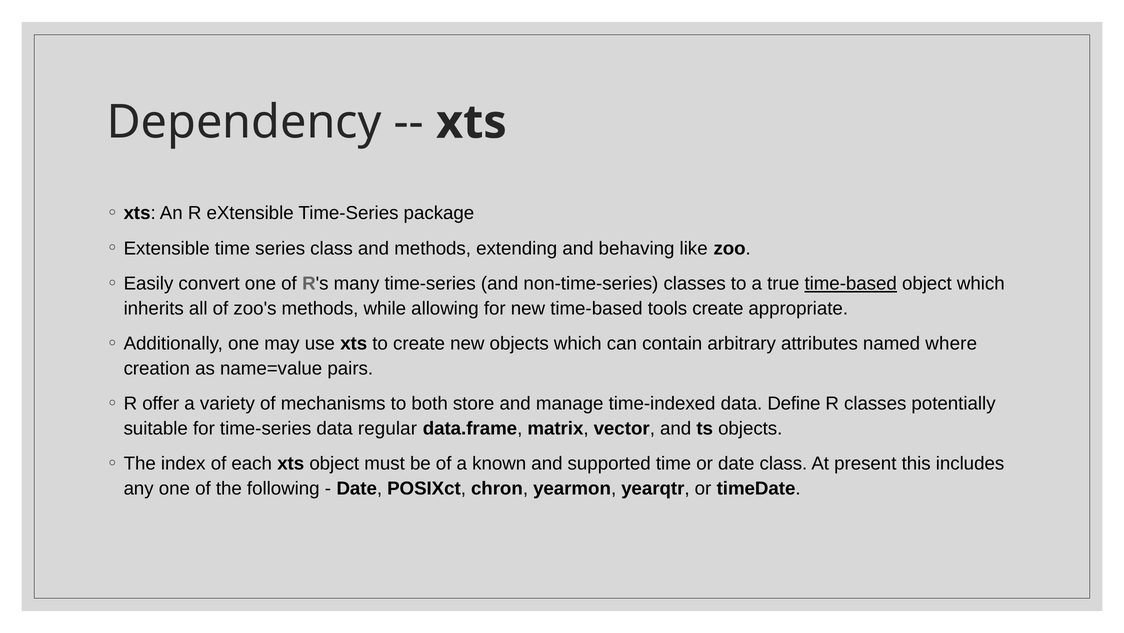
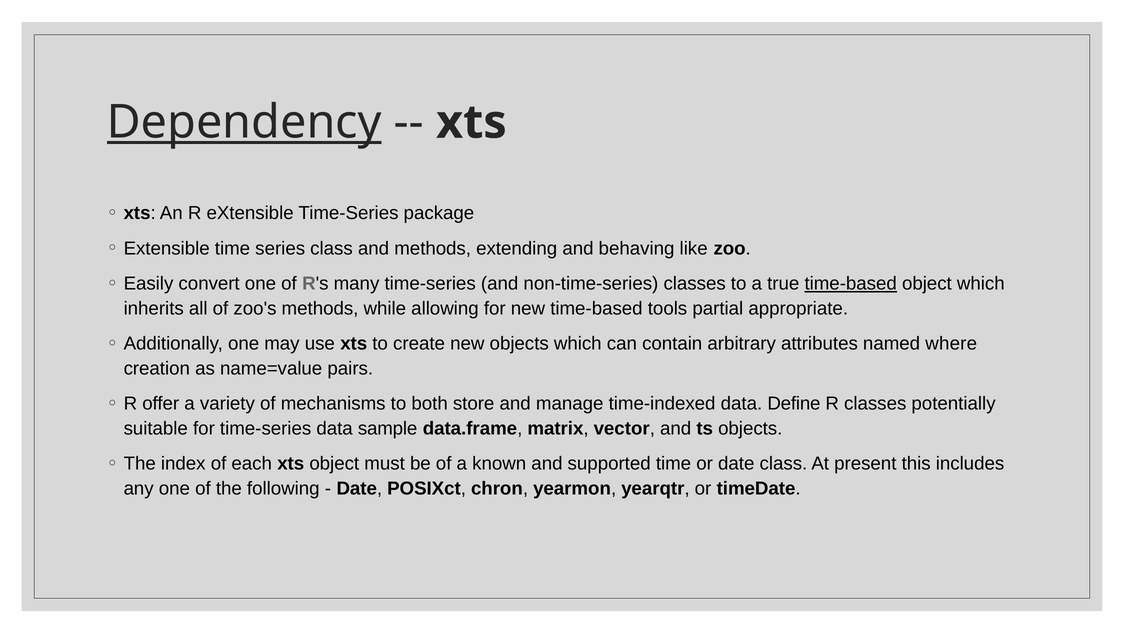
Dependency underline: none -> present (244, 122)
tools create: create -> partial (718, 308)
regular: regular -> sample (388, 428)
